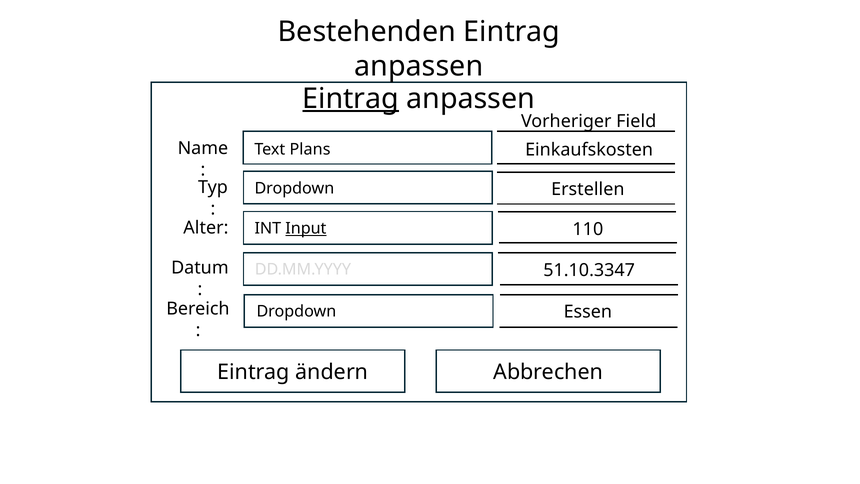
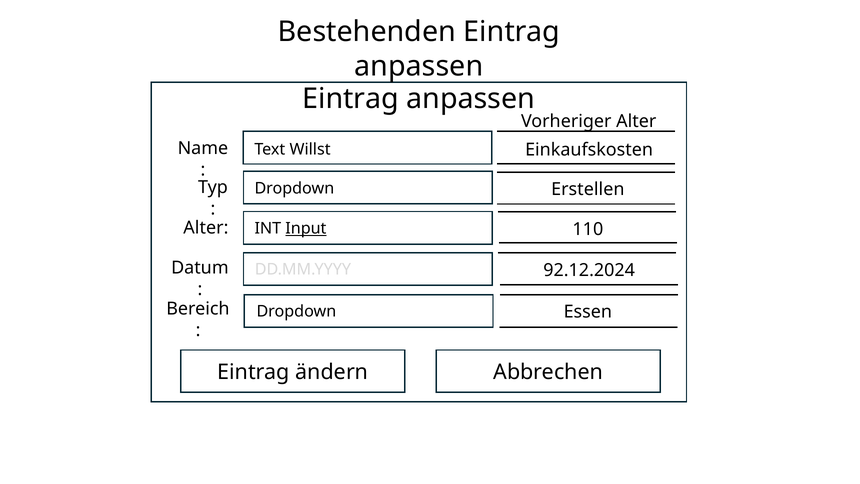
Eintrag underline: present -> none (351, 99)
Vorheriger Field: Field -> Alter (636, 121)
Plans: Plans -> Willst (310, 149)
51.10.3347: 51.10.3347 -> 92.12.2024 (589, 270)
